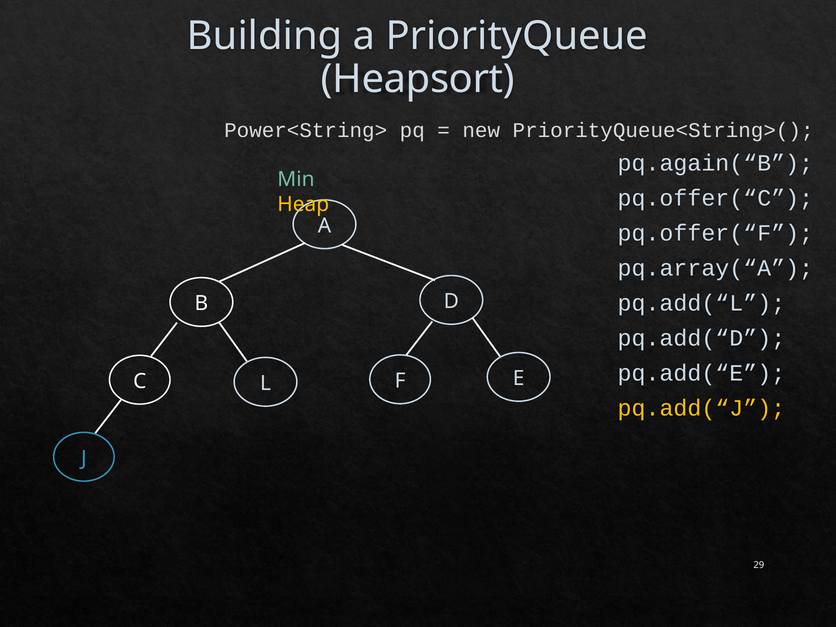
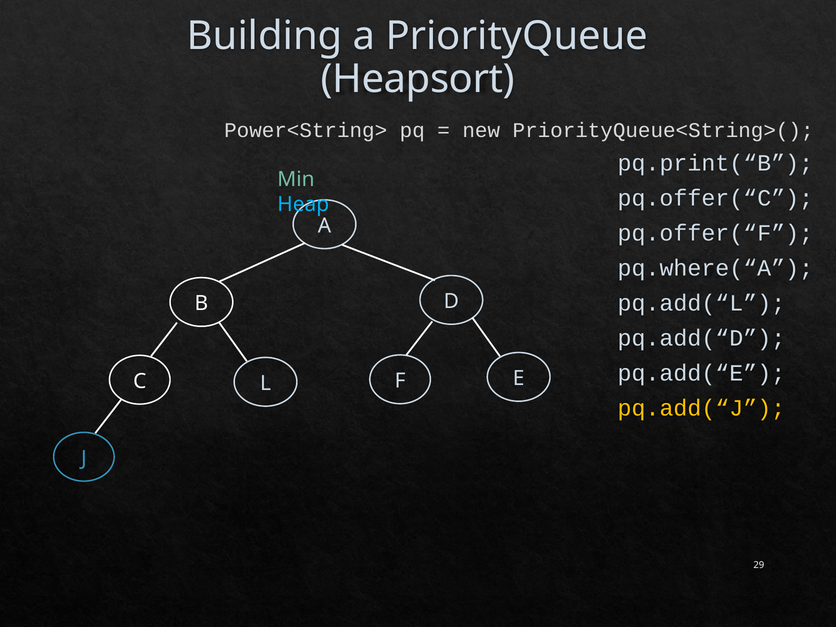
pq.again(“B: pq.again(“B -> pq.print(“B (715, 163)
Heap colour: yellow -> light blue (303, 204)
pq.array(“A: pq.array(“A -> pq.where(“A (715, 268)
